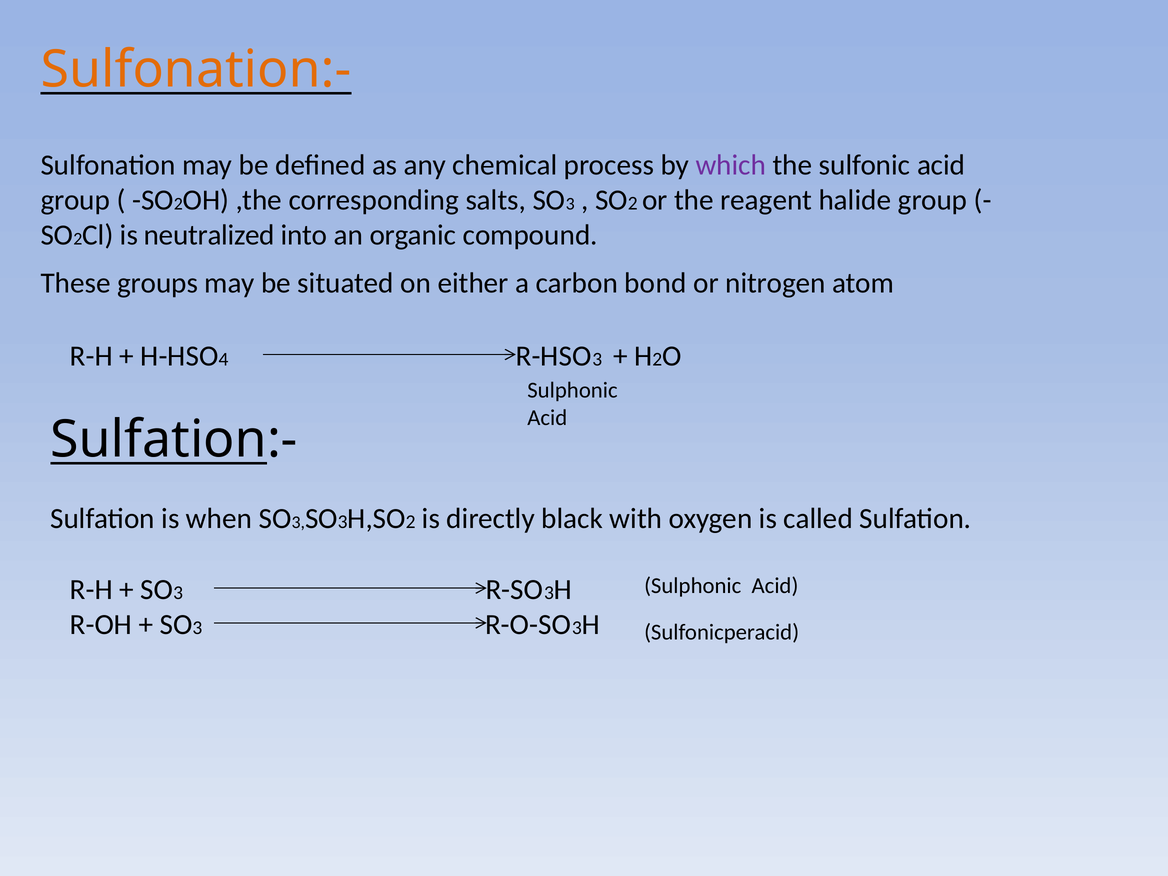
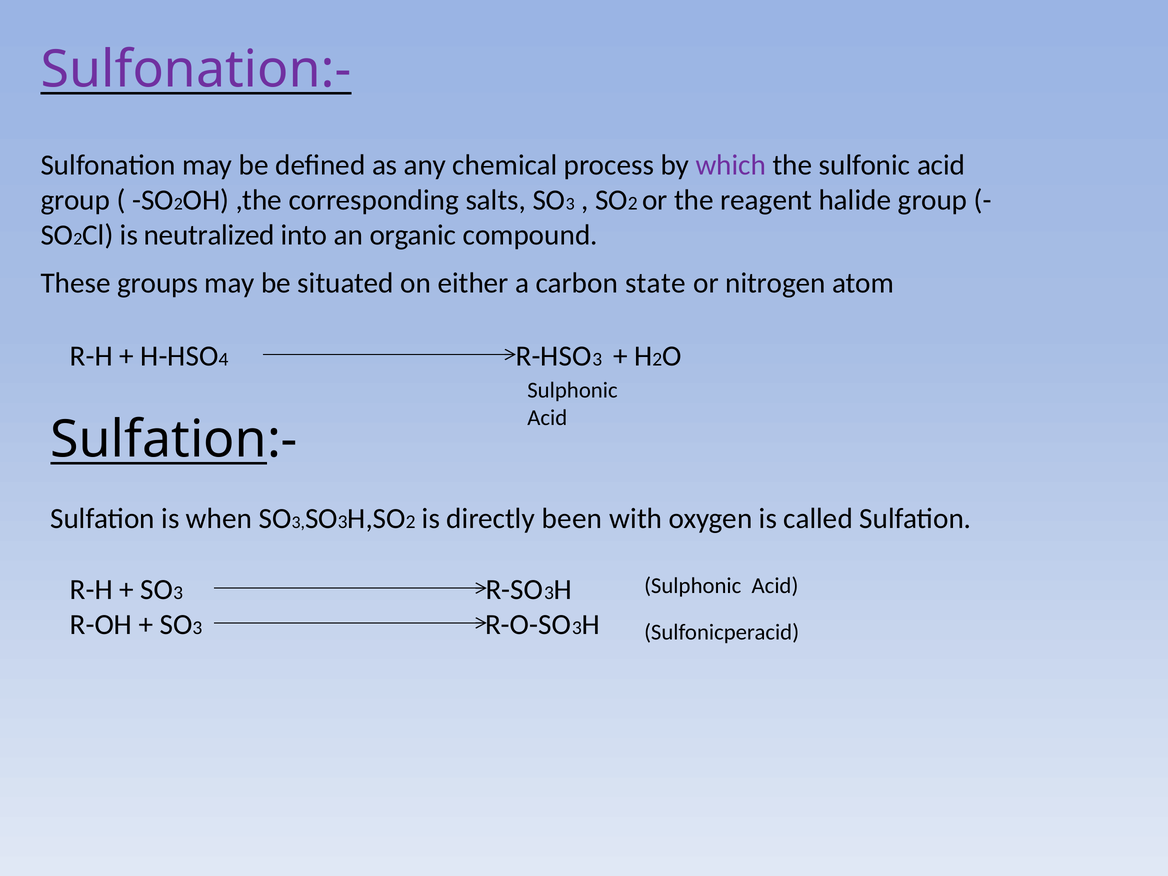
Sulfonation:- colour: orange -> purple (196, 70)
bond: bond -> state (655, 283)
black: black -> been (572, 518)
